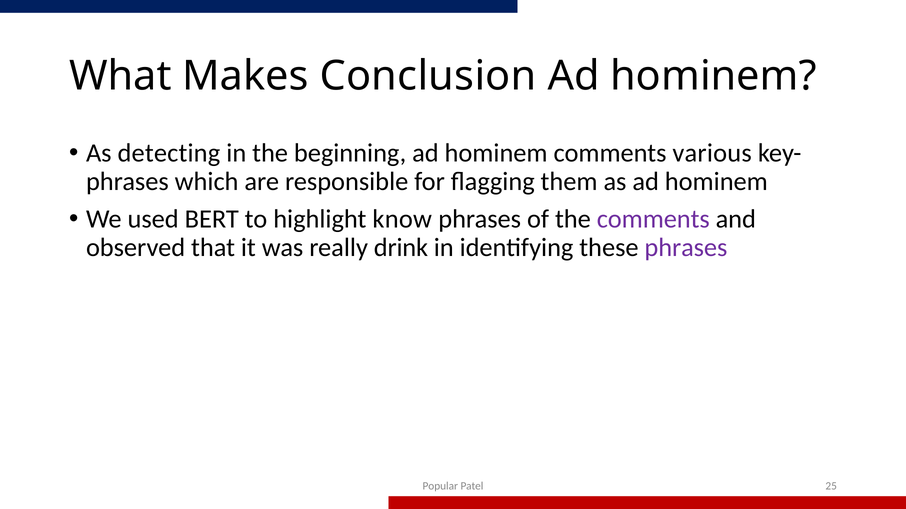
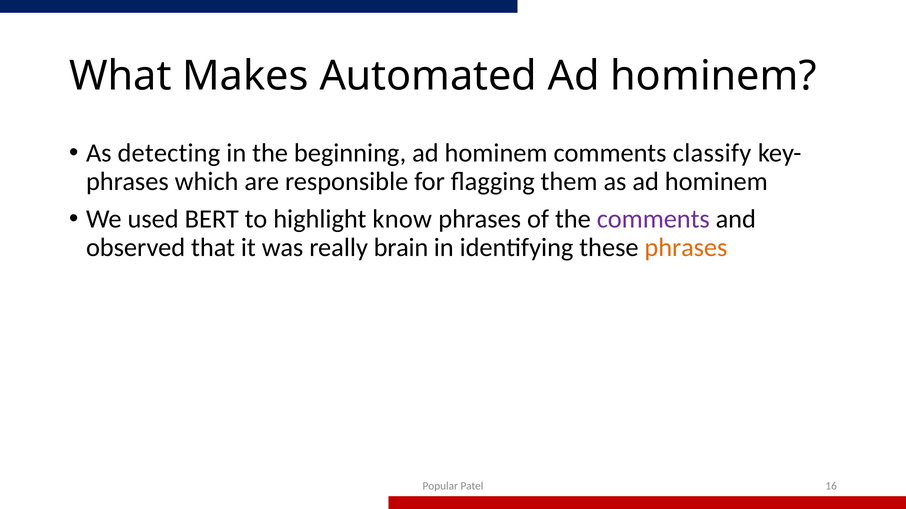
Conclusion: Conclusion -> Automated (428, 76)
various: various -> classify (712, 153)
drink: drink -> brain (401, 248)
phrases colour: purple -> orange (686, 248)
25: 25 -> 16 (831, 487)
